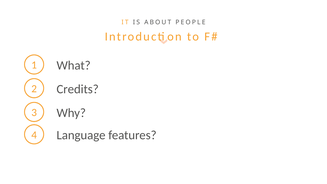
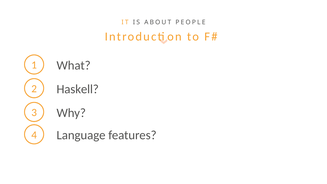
Credits: Credits -> Haskell (78, 89)
